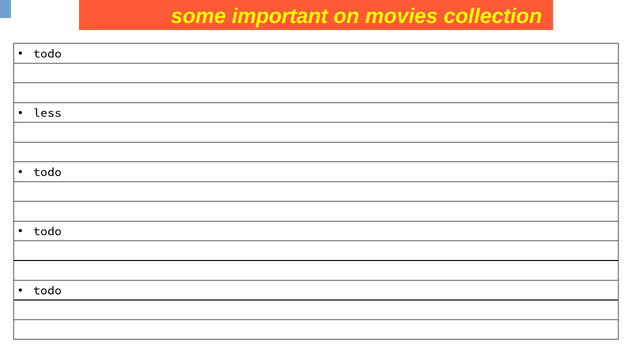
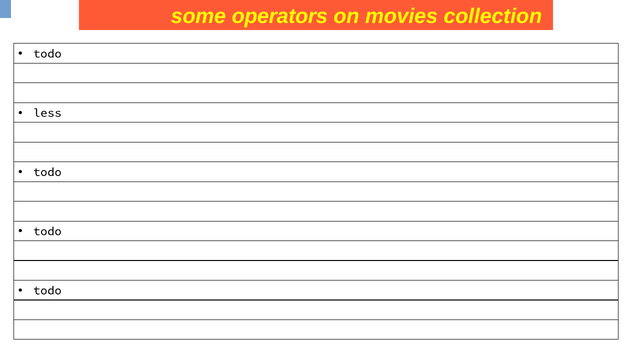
important: important -> operators (280, 16)
